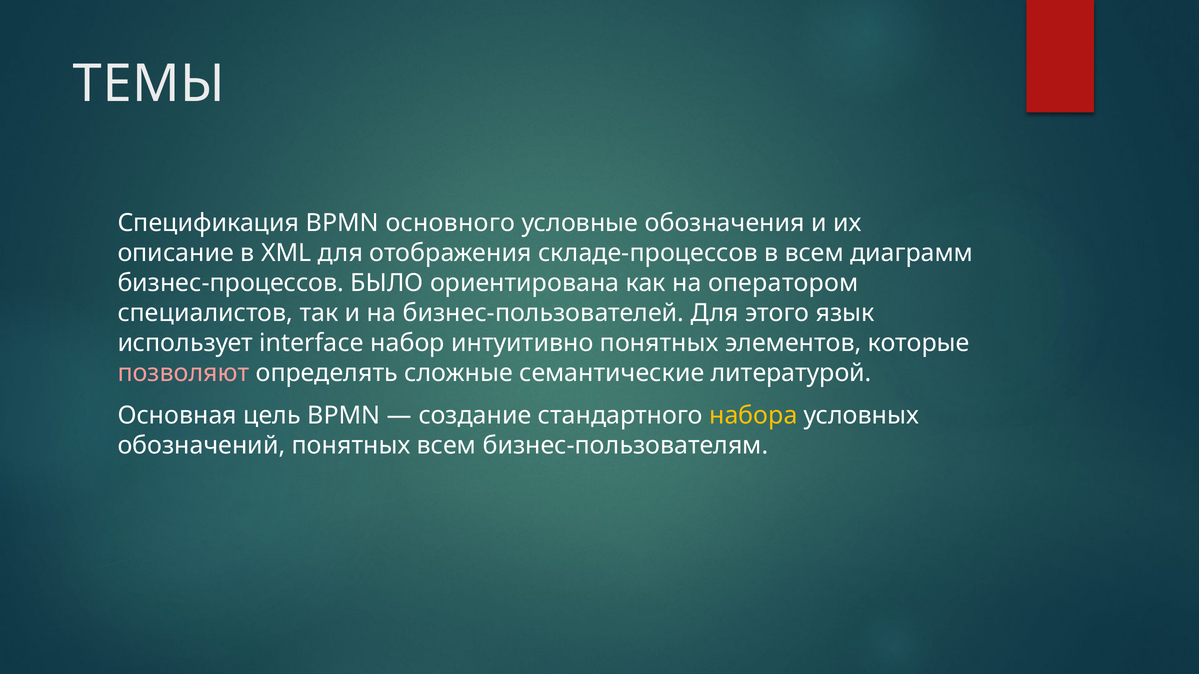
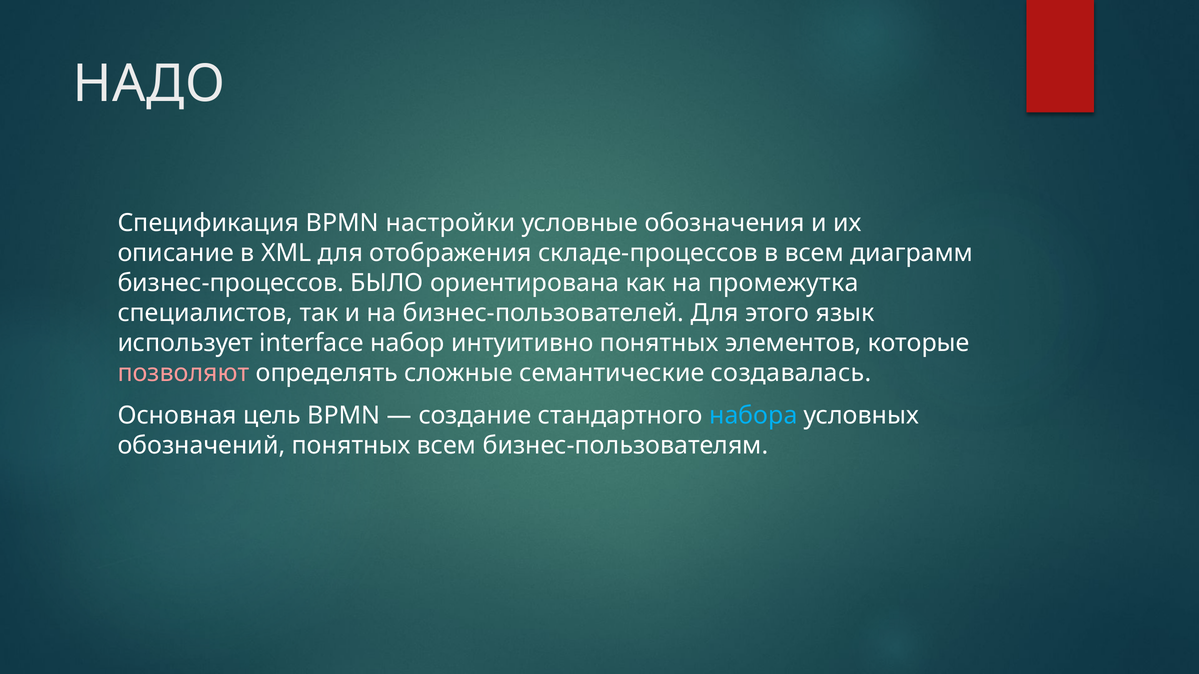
ТЕМЫ: ТЕМЫ -> НАДО (149, 84)
основного: основного -> настройки (450, 223)
оператором: оператором -> промежутка (783, 283)
литературой: литературой -> создавалась (791, 373)
набора colour: yellow -> light blue (753, 416)
